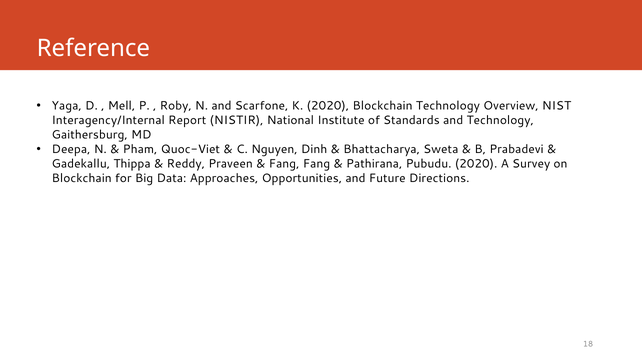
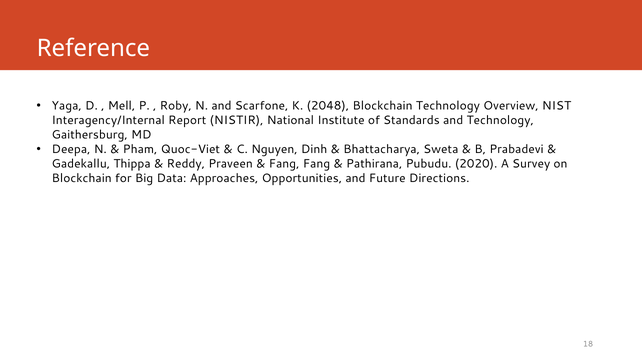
K 2020: 2020 -> 2048 (328, 106)
